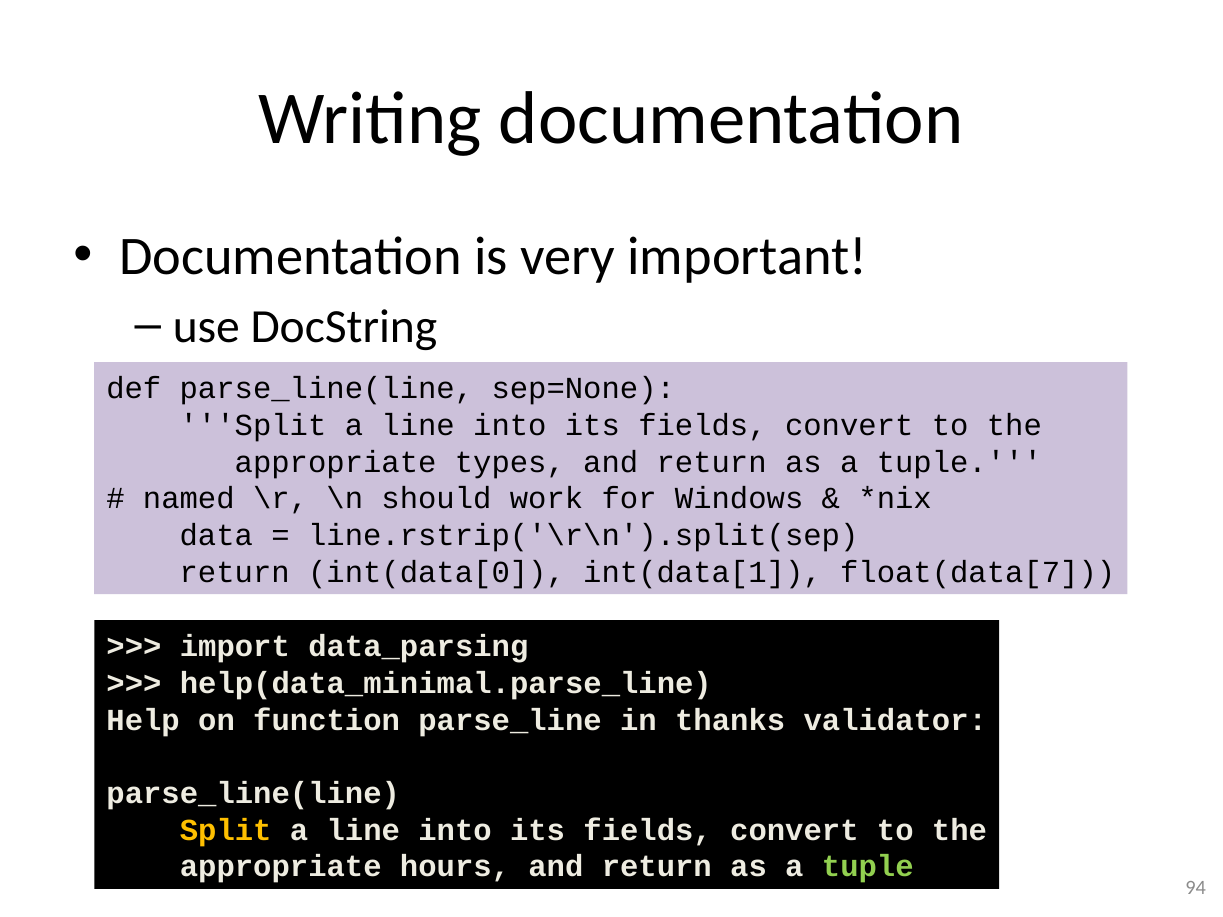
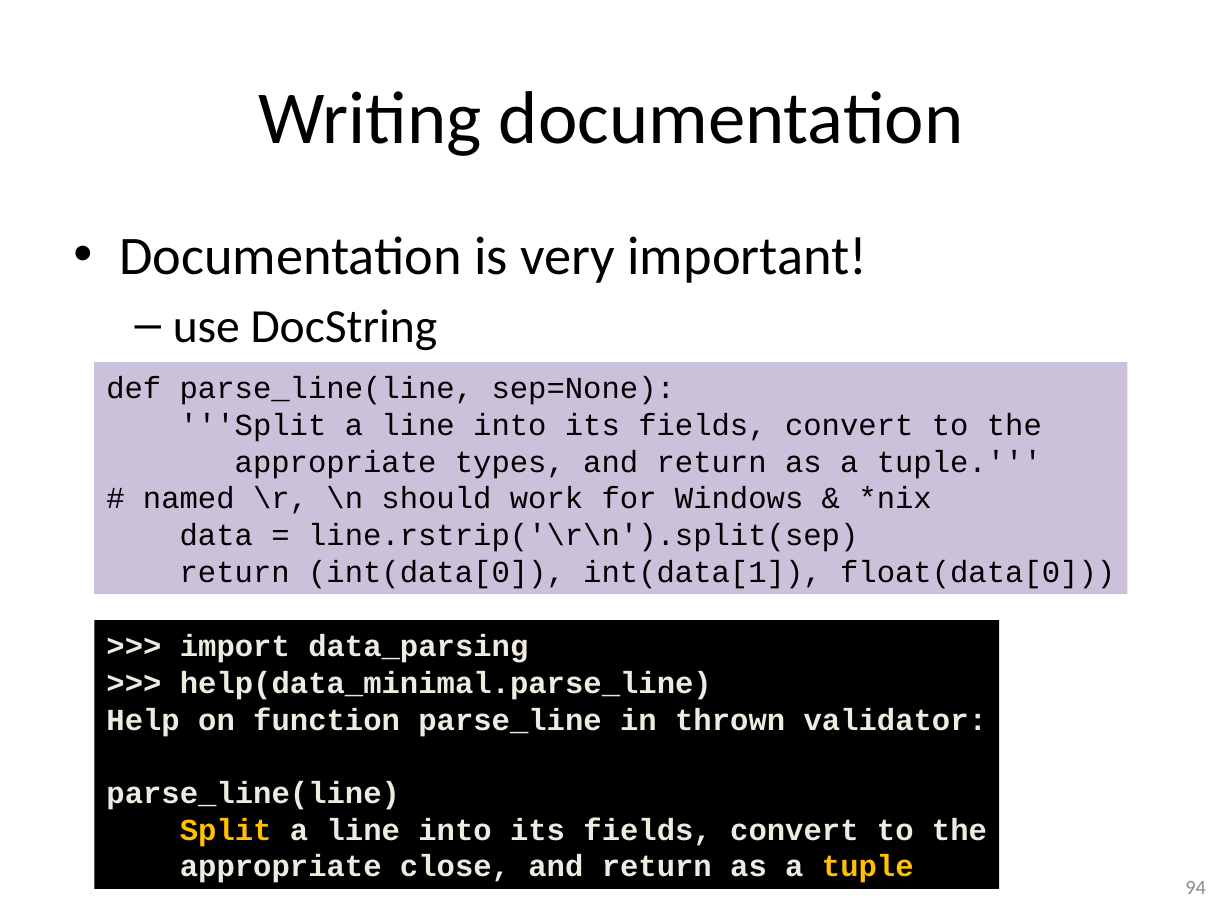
float(data[7: float(data[7 -> float(data[0 (978, 572)
thanks: thanks -> thrown (730, 720)
hours: hours -> close (455, 867)
tuple colour: light green -> yellow (868, 867)
